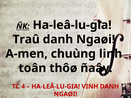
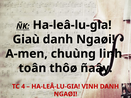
Traû: Traû -> Giaù (26, 39)
